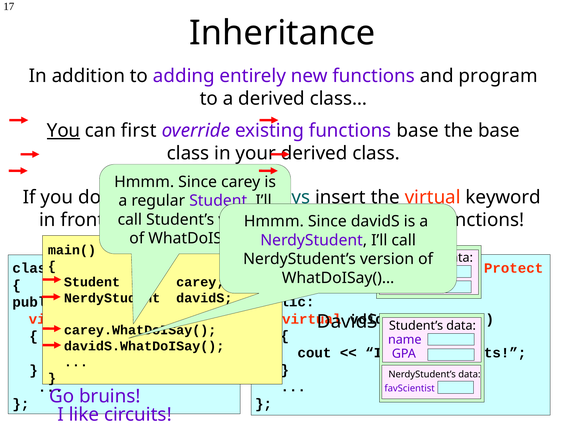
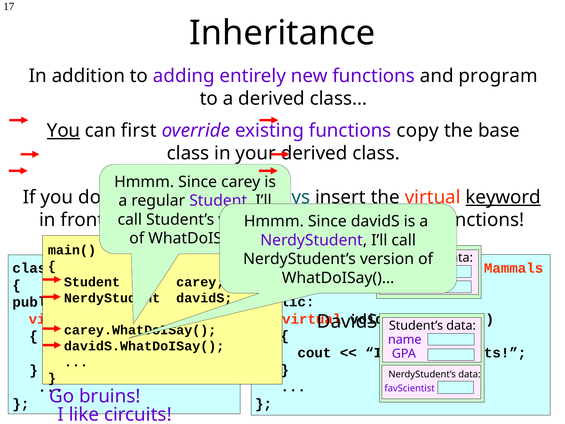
functions base: base -> copy (418, 130)
keyword underline: none -> present (503, 197)
Protect: Protect -> Mammals (514, 268)
